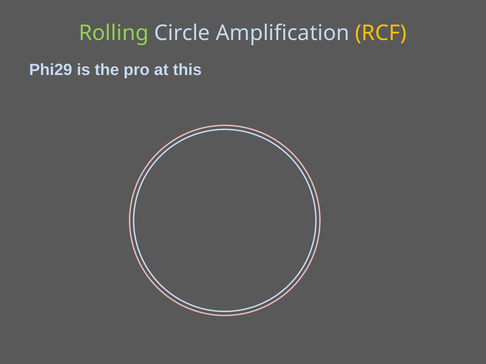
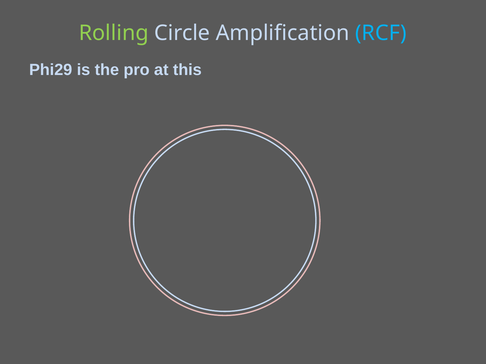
RCF colour: yellow -> light blue (381, 33)
